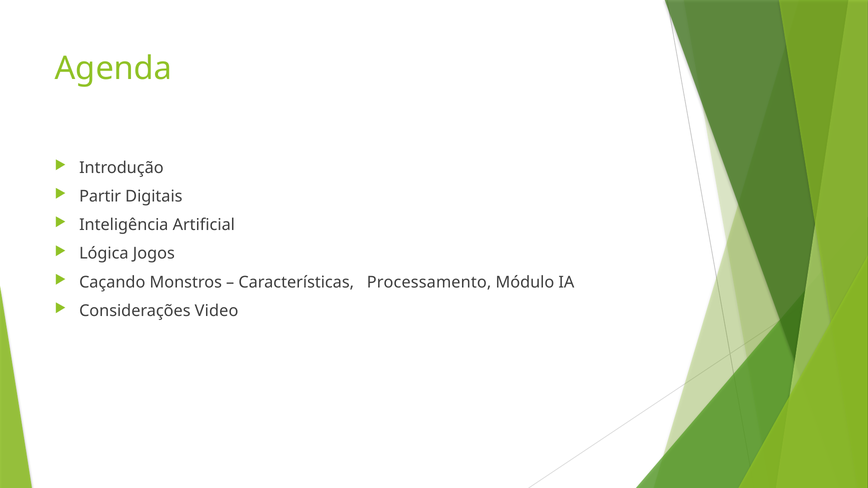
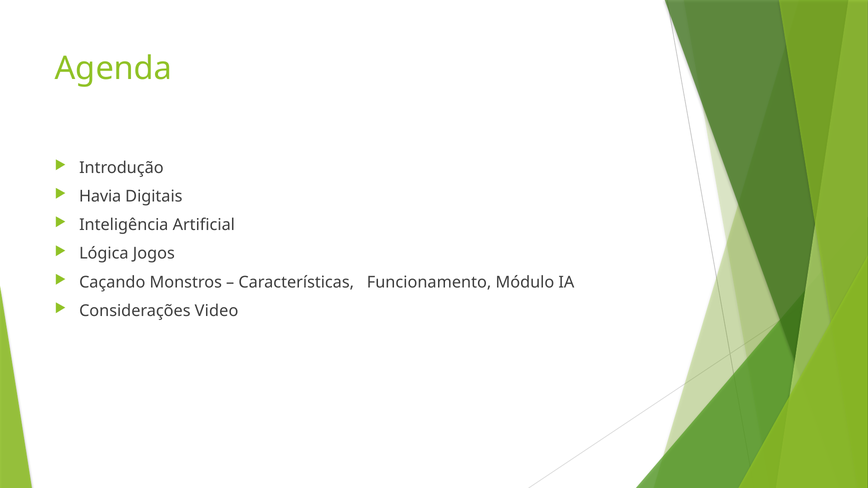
Partir: Partir -> Havia (100, 197)
Processamento: Processamento -> Funcionamento (429, 282)
